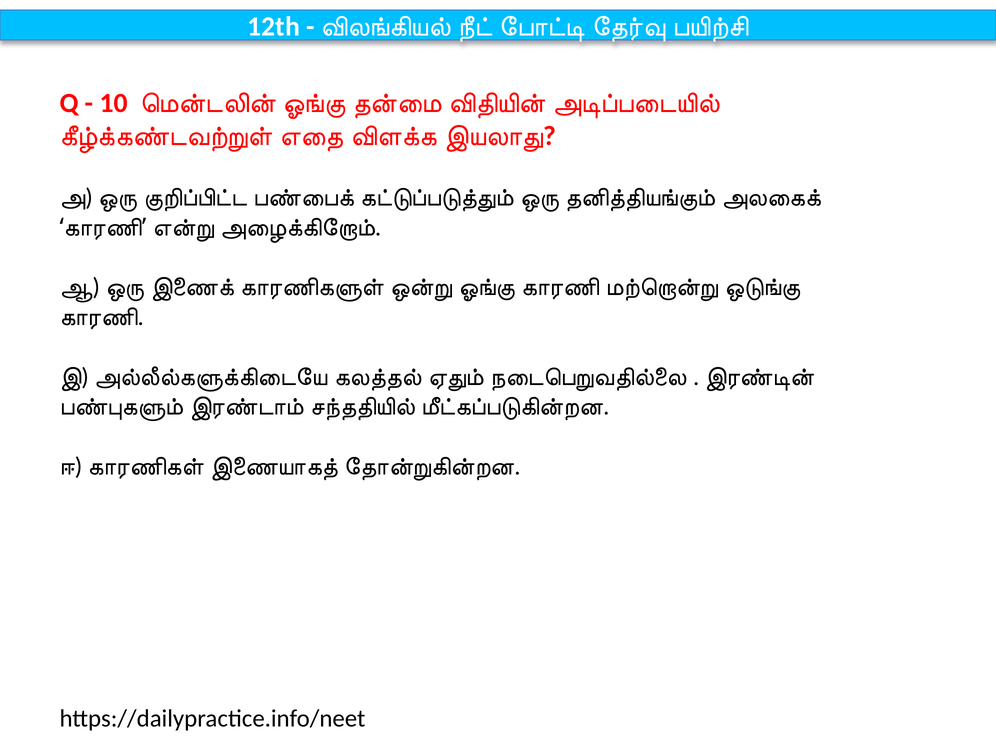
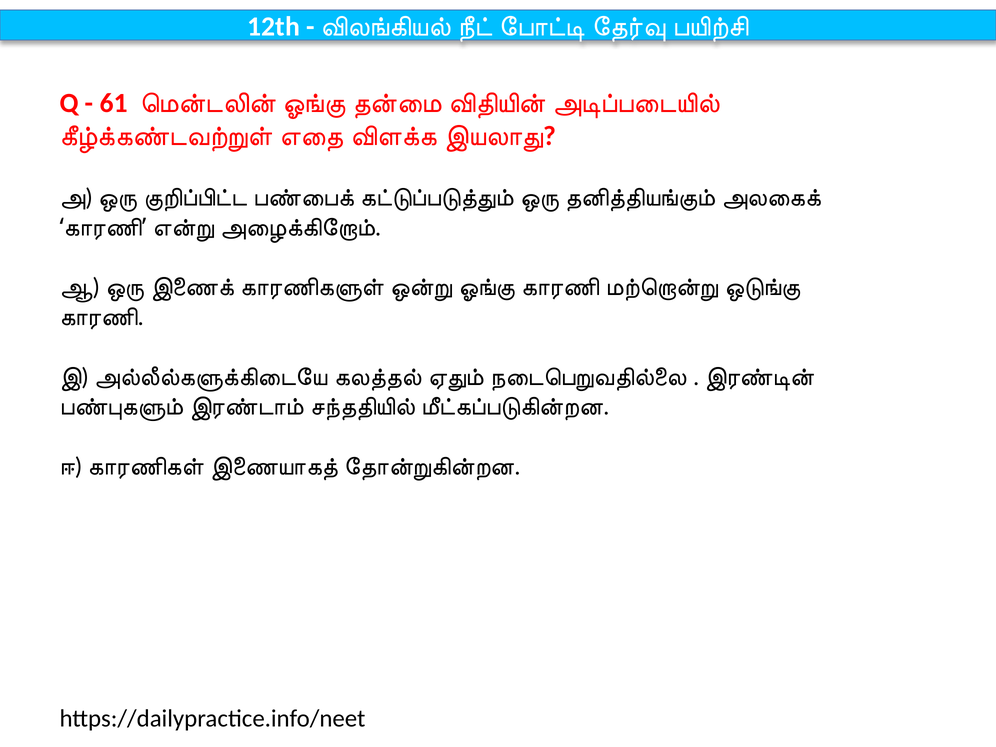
10: 10 -> 61 (114, 103)
